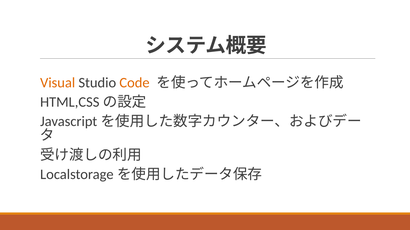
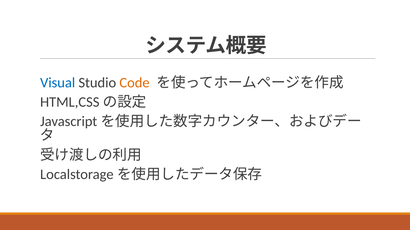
Visual colour: orange -> blue (58, 83)
